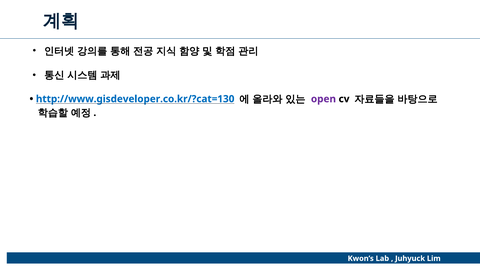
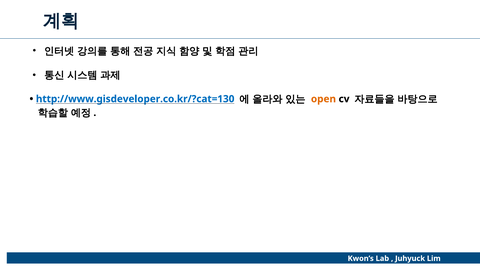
open colour: purple -> orange (323, 99)
